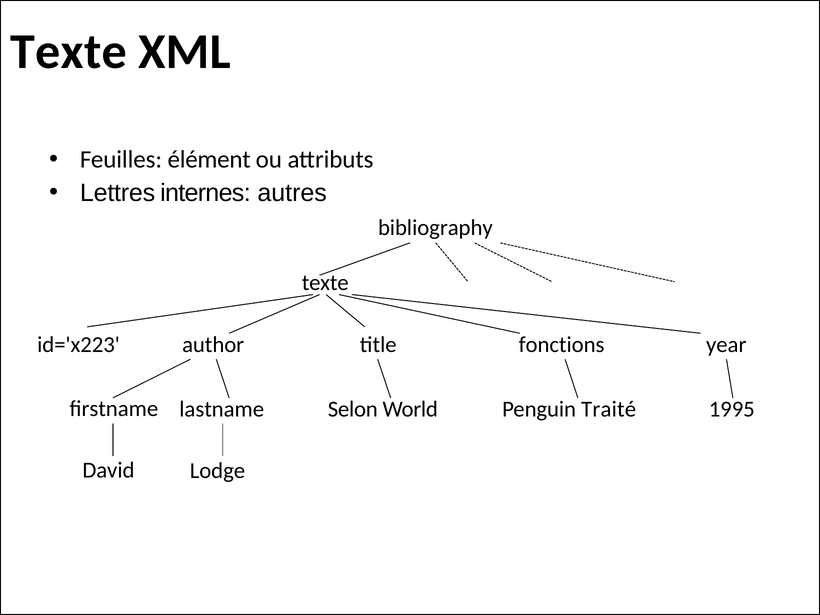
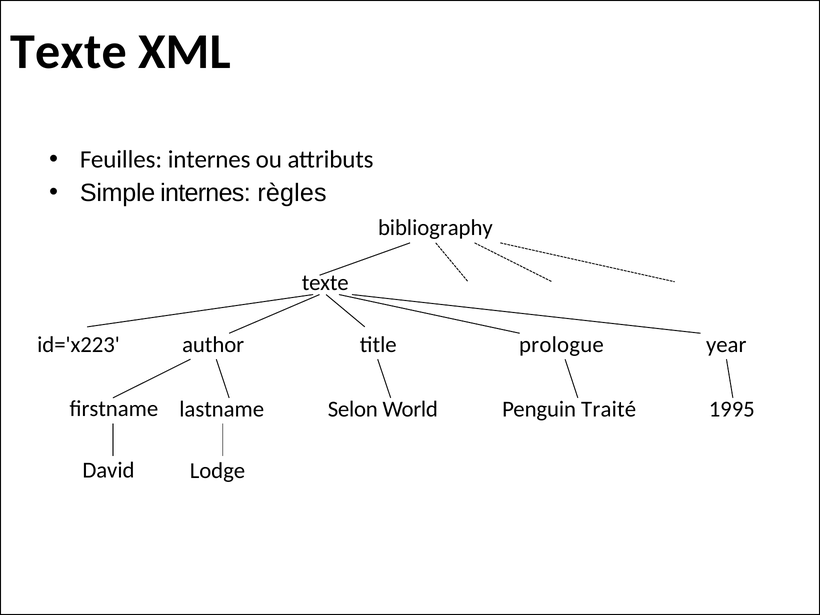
Feuilles élément: élément -> internes (209, 160)
Lettres: Lettres -> Simple (118, 193)
autres: autres -> règles (292, 193)
fonctions: fonctions -> prologue (561, 345)
